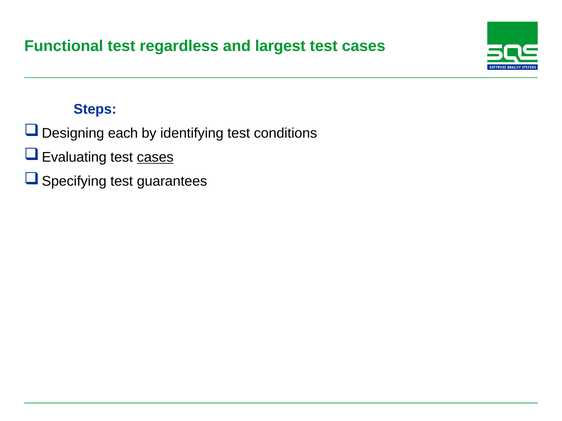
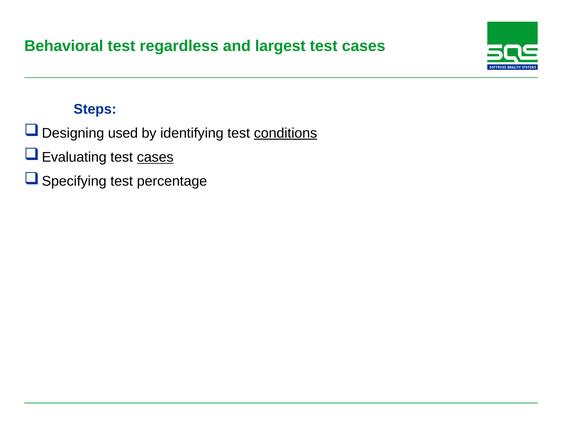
Functional: Functional -> Behavioral (64, 46)
each: each -> used (123, 133)
conditions underline: none -> present (285, 133)
guarantees: guarantees -> percentage (172, 182)
